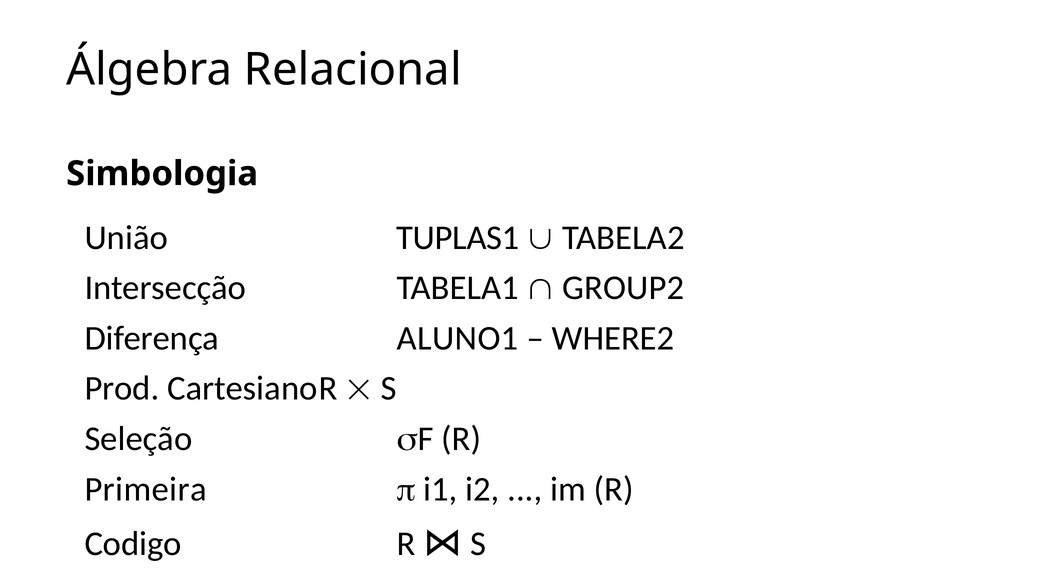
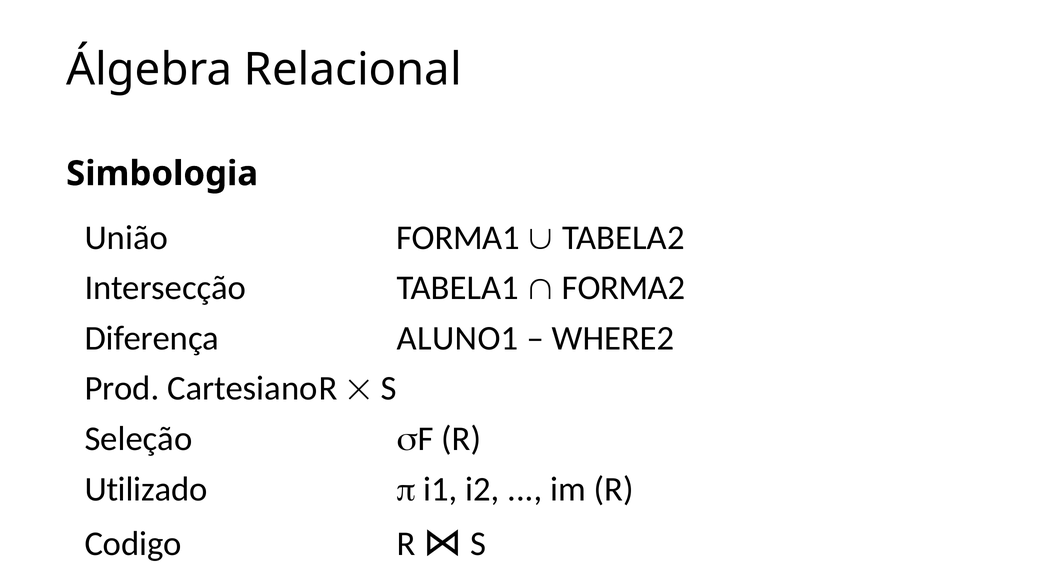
TUPLAS1: TUPLAS1 -> FORMA1 (458, 238)
GROUP2: GROUP2 -> FORMA2 (624, 288)
Primeira: Primeira -> Utilizado (146, 490)
